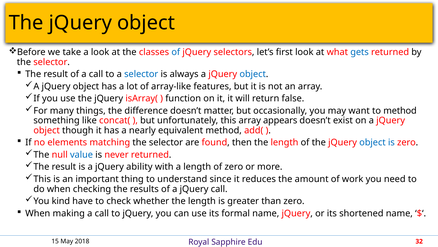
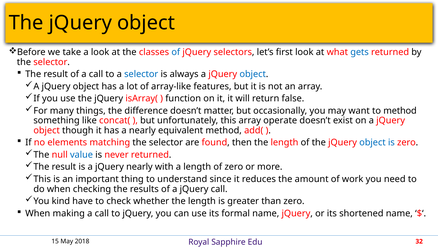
appears: appears -> operate (280, 120)
jQuery ability: ability -> nearly (139, 167)
